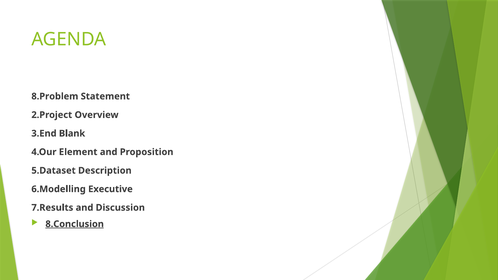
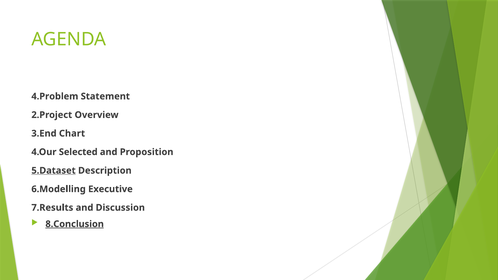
8.Problem: 8.Problem -> 4.Problem (55, 96)
Blank: Blank -> Chart (72, 133)
Element: Element -> Selected (78, 152)
5.Dataset underline: none -> present (54, 171)
